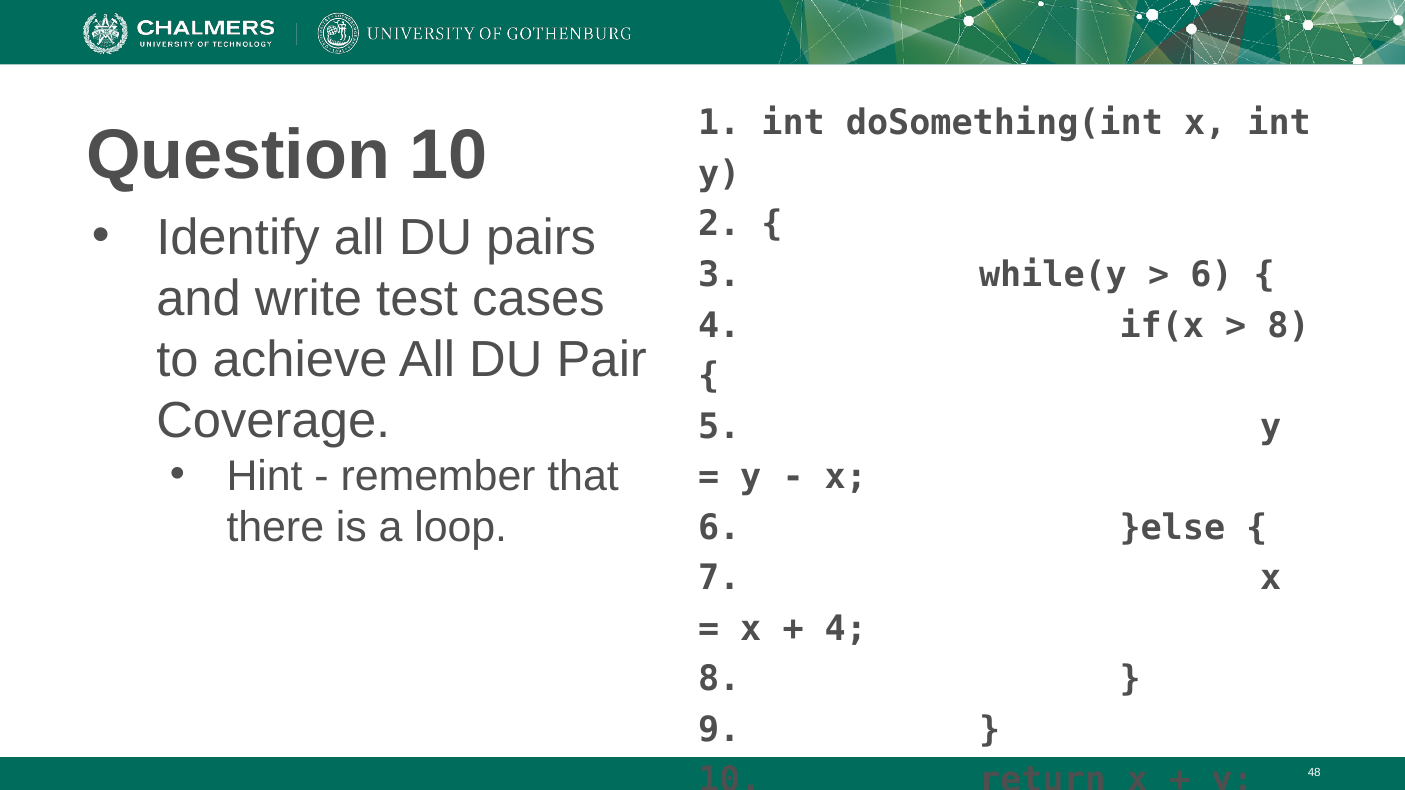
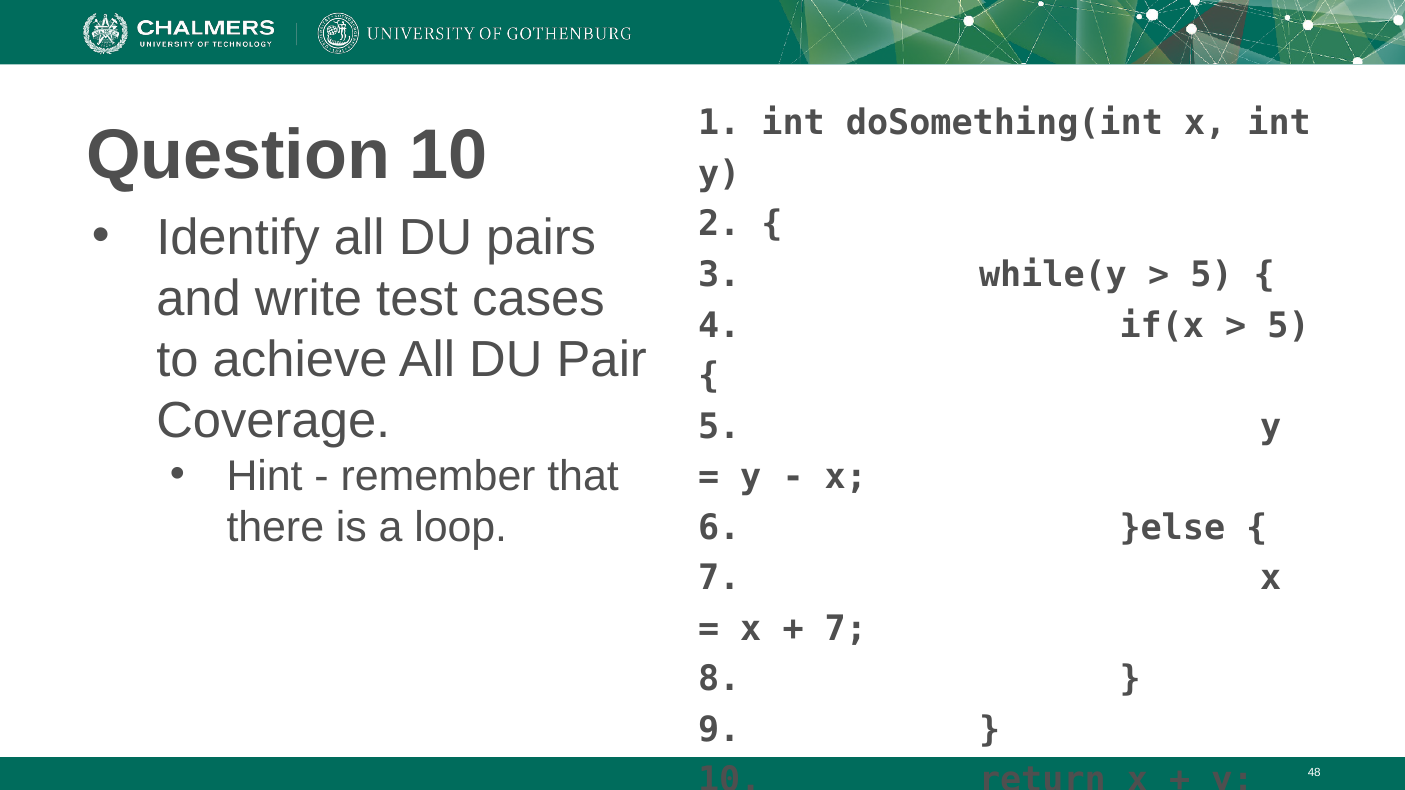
6: 6 -> 5 (1212, 275)
8: 8 -> 5 (1289, 326)
4: 4 -> 7 (846, 629)
